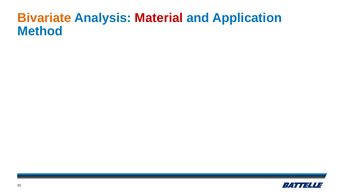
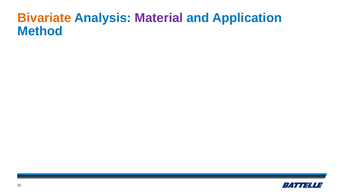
Material colour: red -> purple (159, 18)
